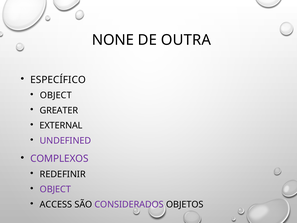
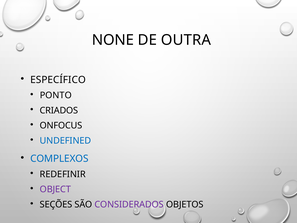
OBJECT: OBJECT -> PONTO (56, 95)
GREATER: GREATER -> CRIADOS (59, 110)
EXTERNAL: EXTERNAL -> ONFOCUS (61, 125)
UNDEFINED colour: purple -> blue (65, 141)
COMPLEXOS colour: purple -> blue (59, 158)
ACCESS: ACCESS -> SEÇÕES (56, 204)
